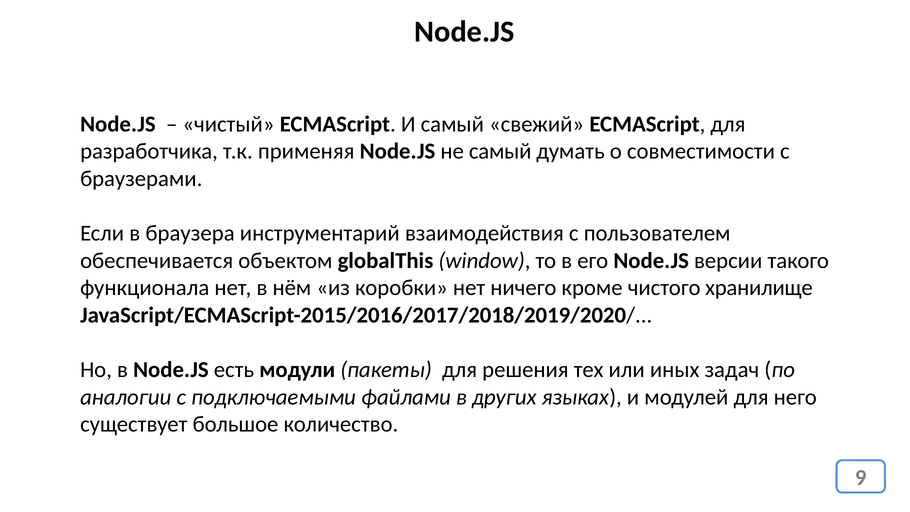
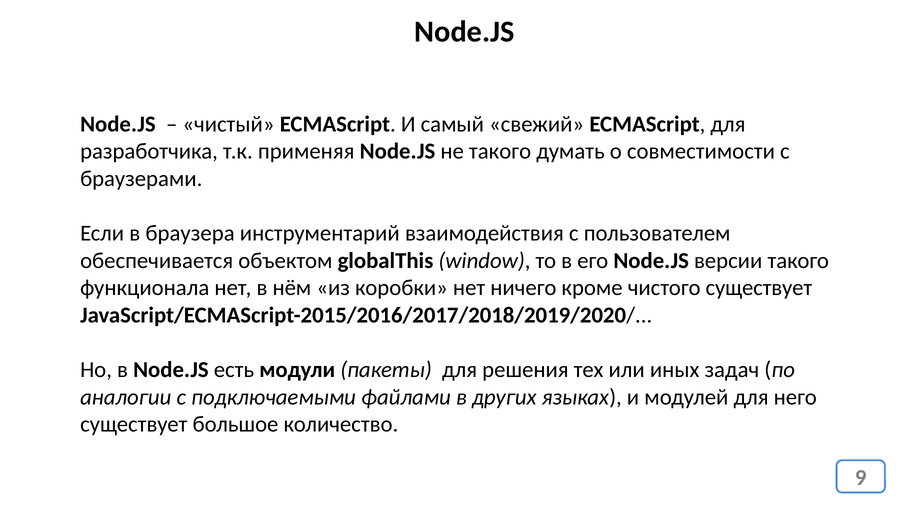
не самый: самый -> такого (500, 151)
чистого хранилище: хранилище -> существует (759, 288)
